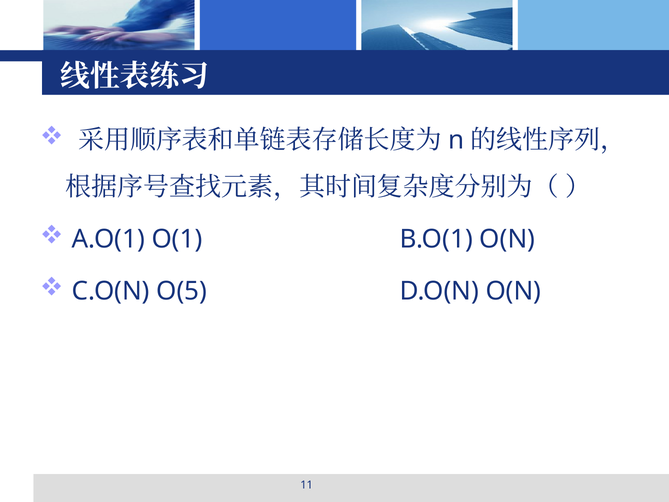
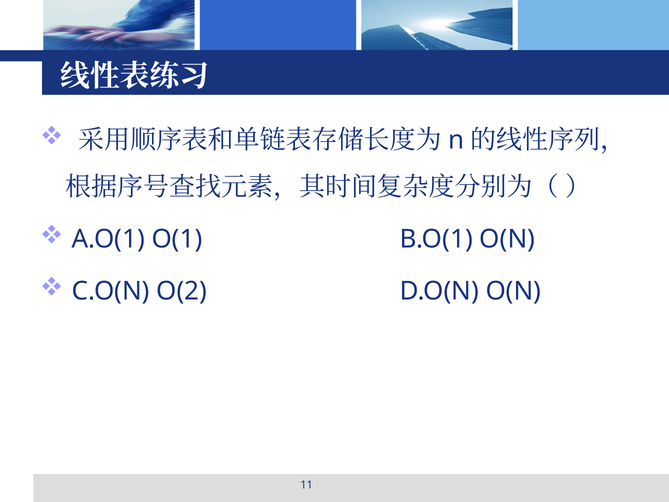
O(5: O(5 -> O(2 (182, 291)
